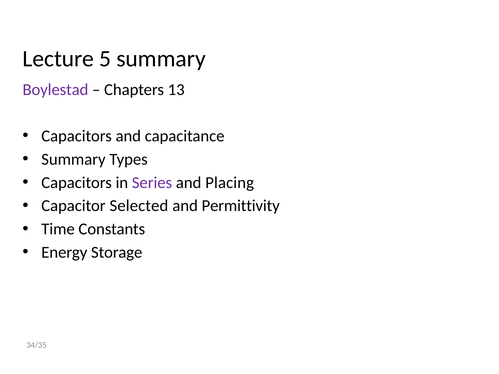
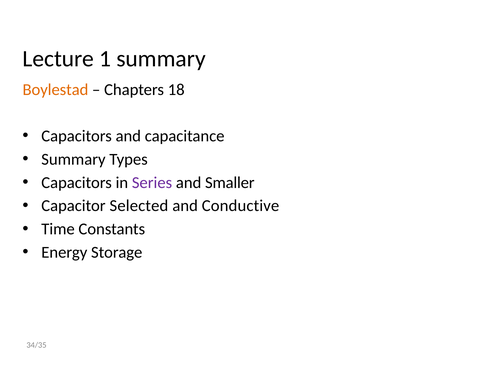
5: 5 -> 1 (105, 59)
Boylestad colour: purple -> orange (55, 90)
13: 13 -> 18 (176, 90)
Placing: Placing -> Smaller (230, 183)
Permittivity: Permittivity -> Conductive (241, 206)
